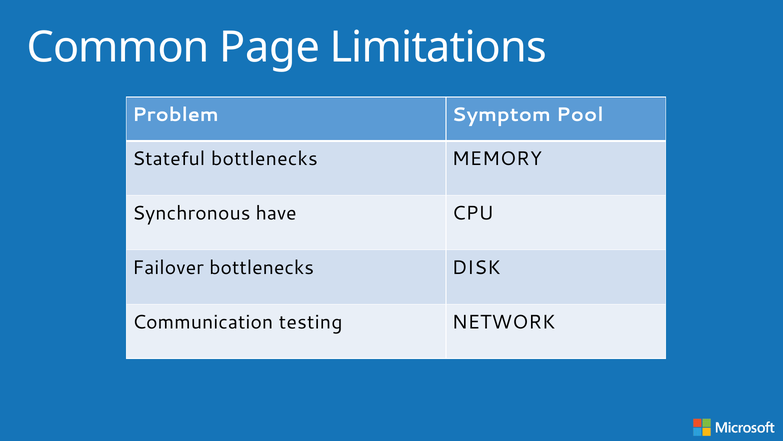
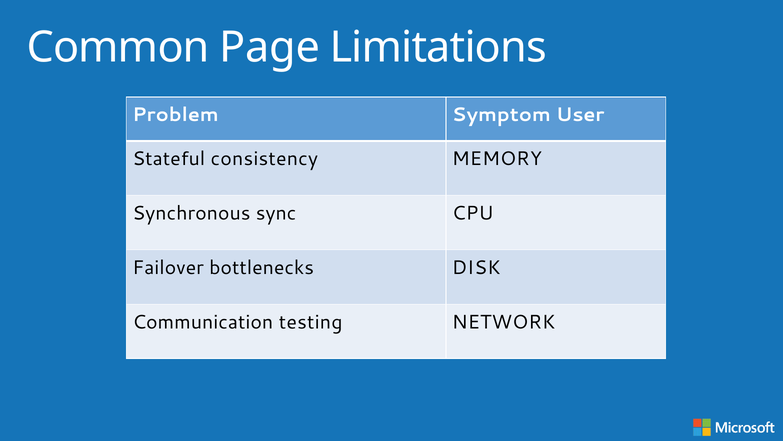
Pool: Pool -> User (580, 115)
Stateful bottlenecks: bottlenecks -> consistency (264, 159)
have: have -> sync (276, 213)
